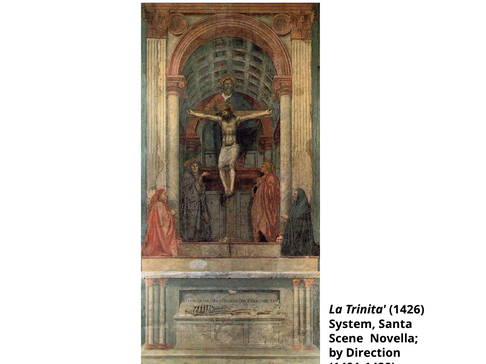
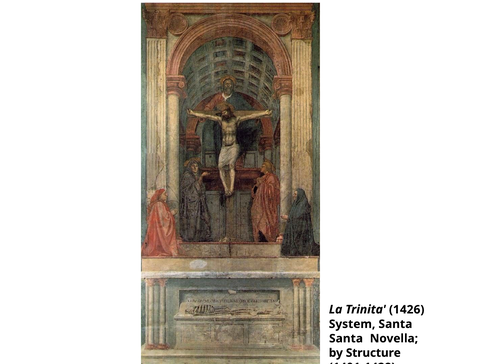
Scene: Scene -> Santa (346, 339)
Direction: Direction -> Structure (373, 353)
